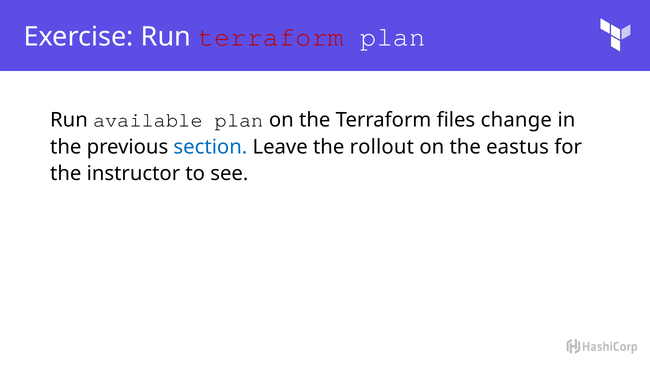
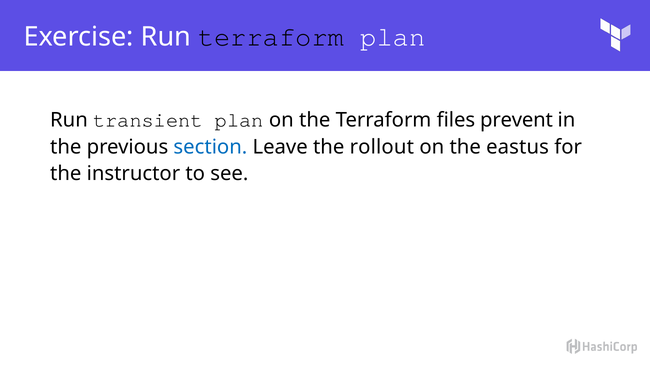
terraform colour: red -> black (271, 37)
available: available -> transient (148, 120)
change: change -> prevent (517, 120)
